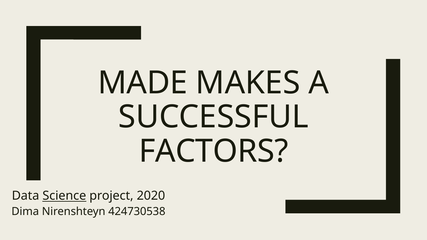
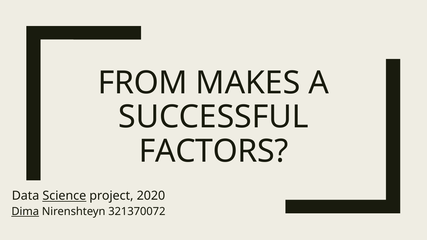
MADE: MADE -> FROM (143, 83)
Dima underline: none -> present (25, 212)
424730538: 424730538 -> 321370072 (137, 212)
